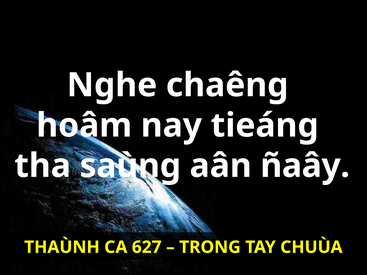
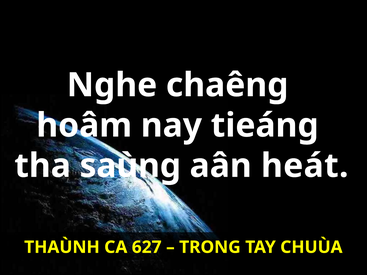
ñaây: ñaây -> heát (305, 166)
